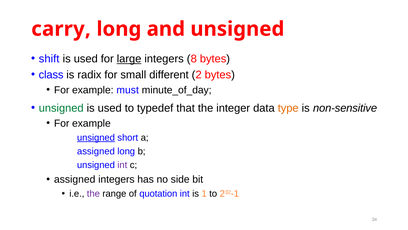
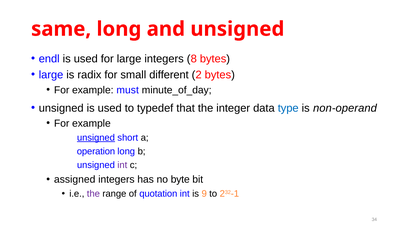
carry: carry -> same (61, 29)
shift: shift -> endl (49, 59)
large underline: present -> none (129, 59)
class: class -> large (51, 75)
unsigned colour: green -> black (61, 108)
type colour: orange -> blue (288, 108)
non-sensitive: non-sensitive -> non-operand (345, 108)
assigned: assigned -> operation (96, 151)
side: side -> byte (180, 179)
1: 1 -> 9 (204, 193)
